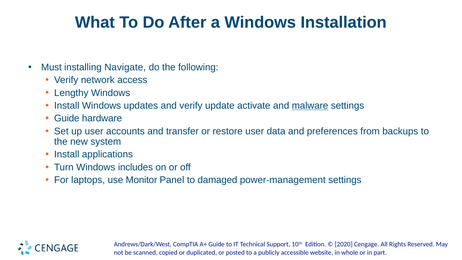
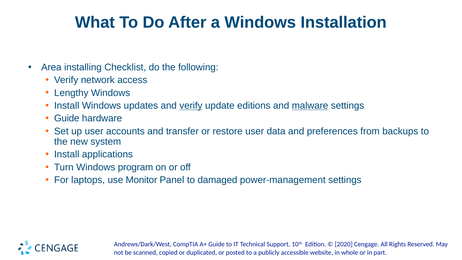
Must: Must -> Area (51, 67)
Navigate: Navigate -> Checklist (125, 67)
verify underline: none -> present (191, 106)
activate: activate -> editions (254, 106)
includes: includes -> program (135, 167)
